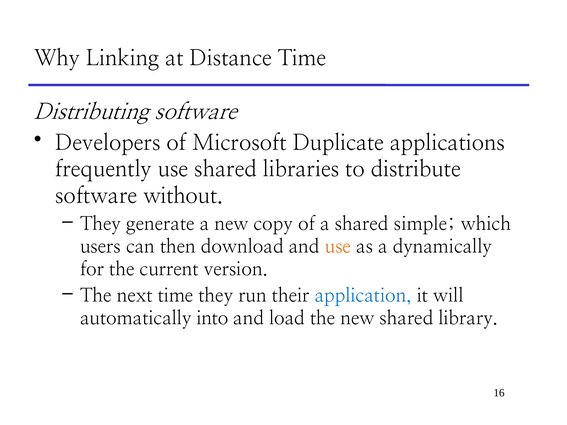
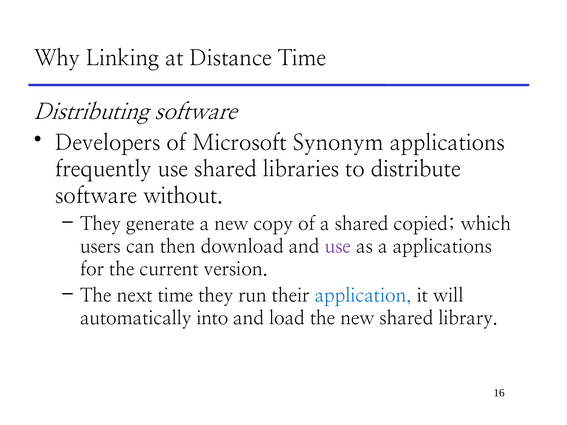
Duplicate: Duplicate -> Synonym (338, 143)
simple: simple -> copied (425, 224)
use colour: orange -> purple (338, 247)
a dynamically: dynamically -> applications (442, 247)
